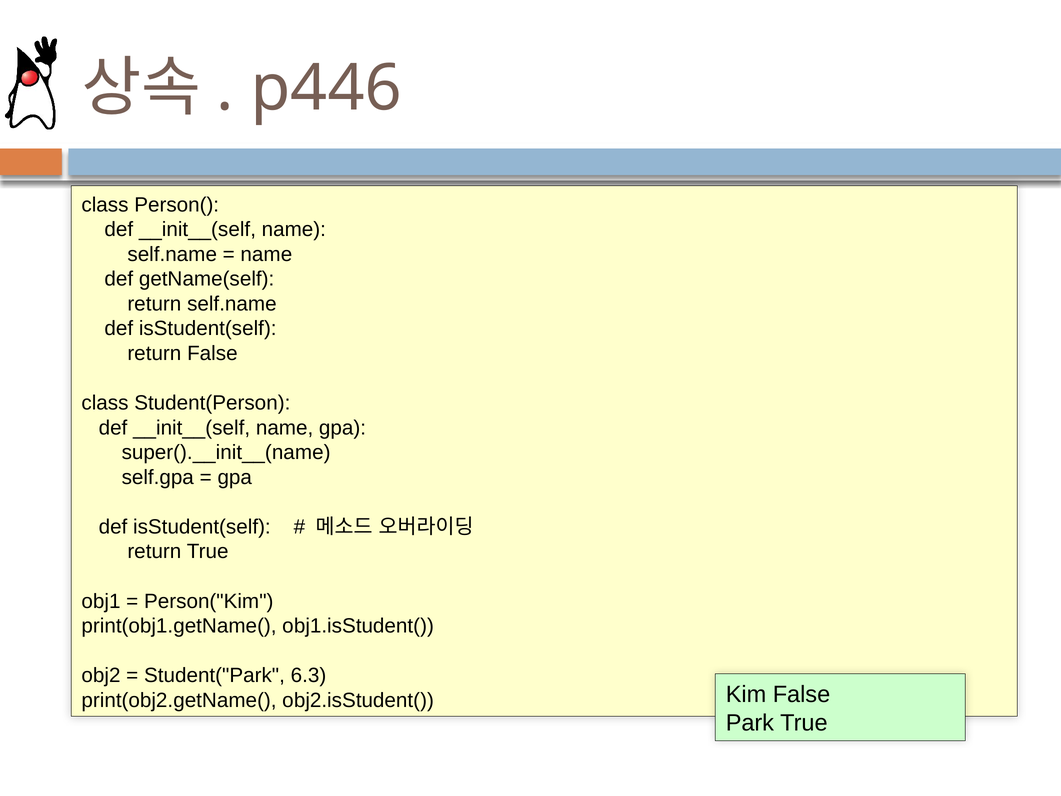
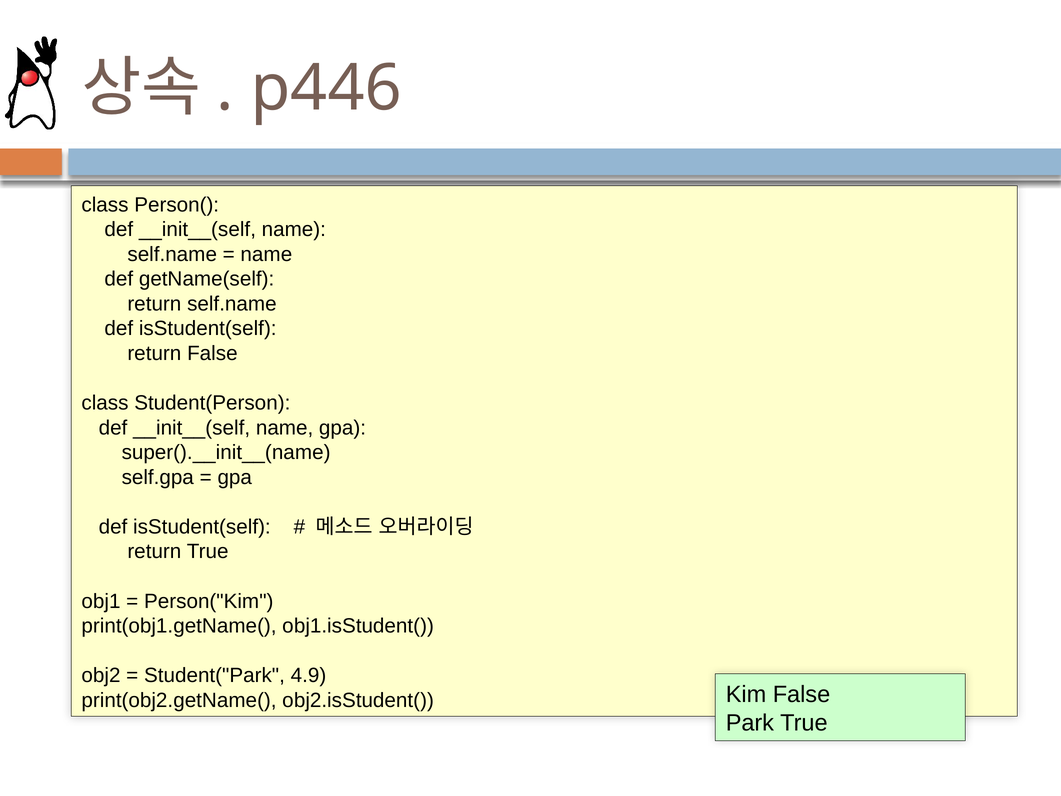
6.3: 6.3 -> 4.9 (308, 675)
